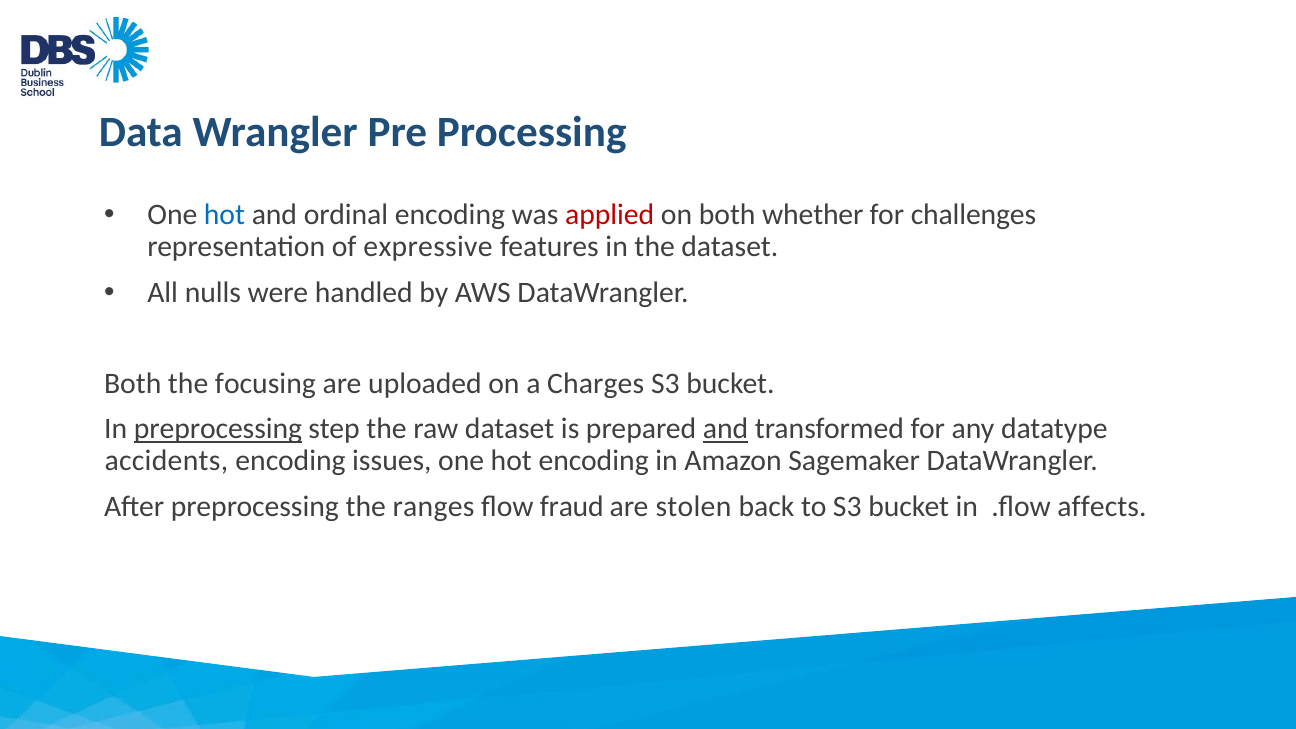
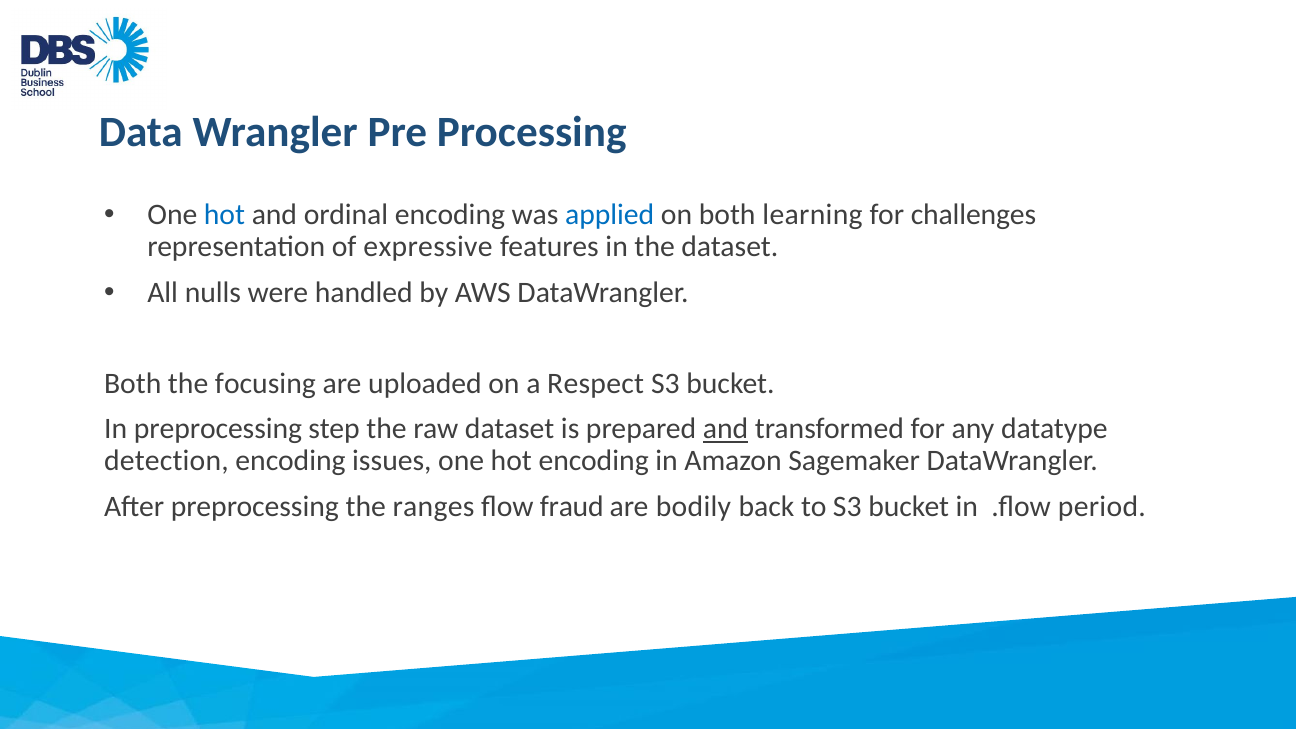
applied colour: red -> blue (610, 215)
whether: whether -> learning (813, 215)
Charges: Charges -> Respect (596, 383)
preprocessing underline: present -> none (218, 429)
accidents: accidents -> detection (166, 461)
stolen: stolen -> bodily (693, 507)
affects: affects -> period (1102, 507)
